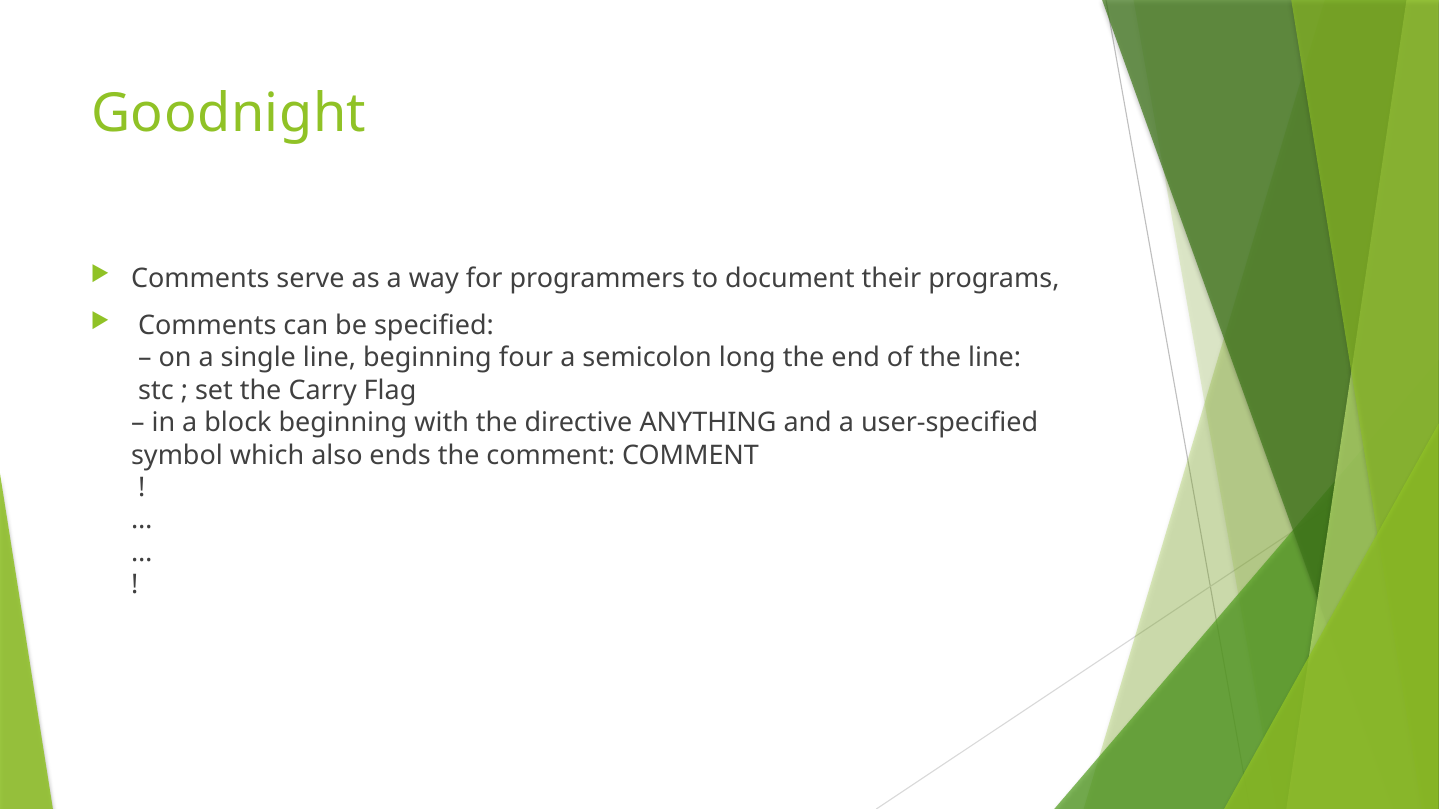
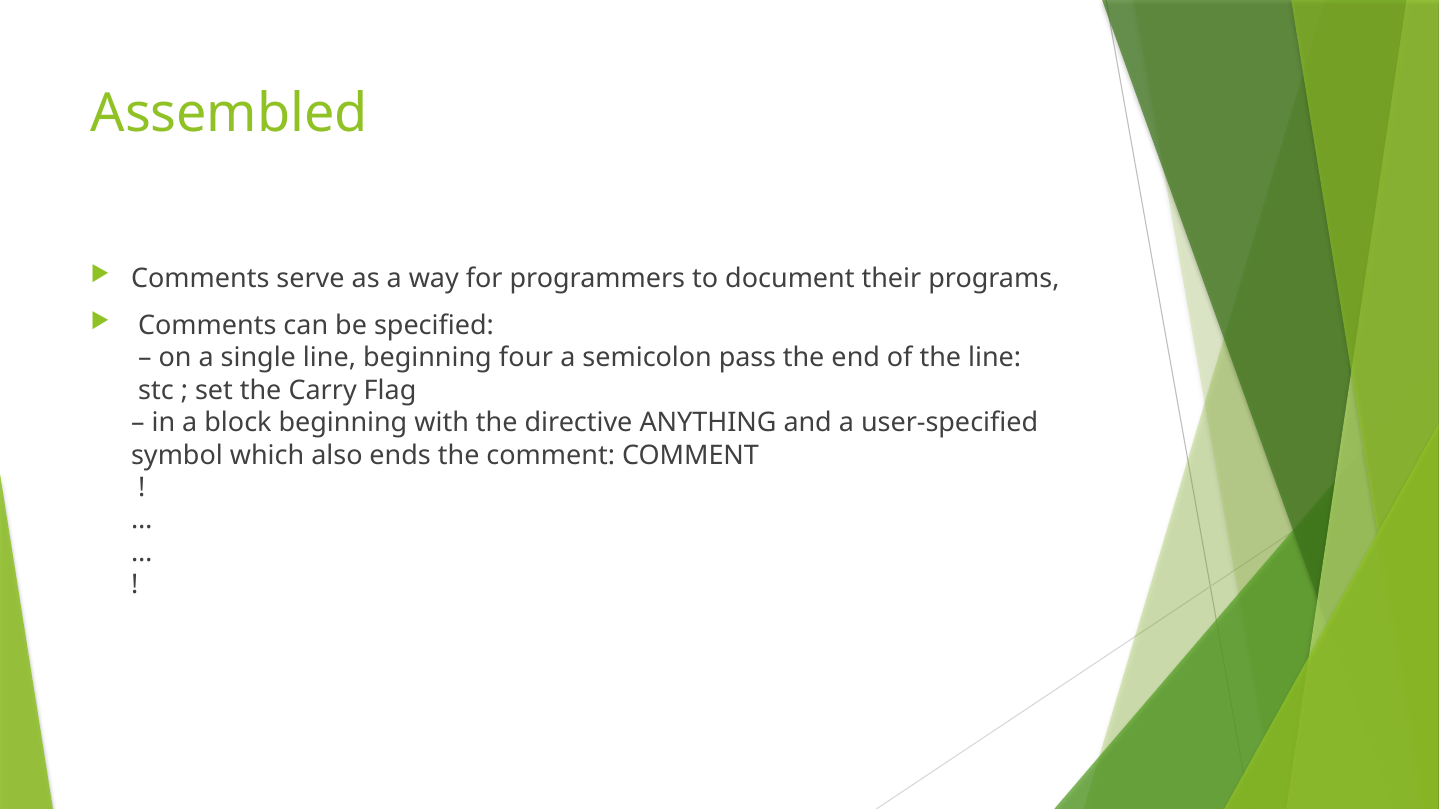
Goodnight: Goodnight -> Assembled (229, 113)
long: long -> pass (748, 358)
